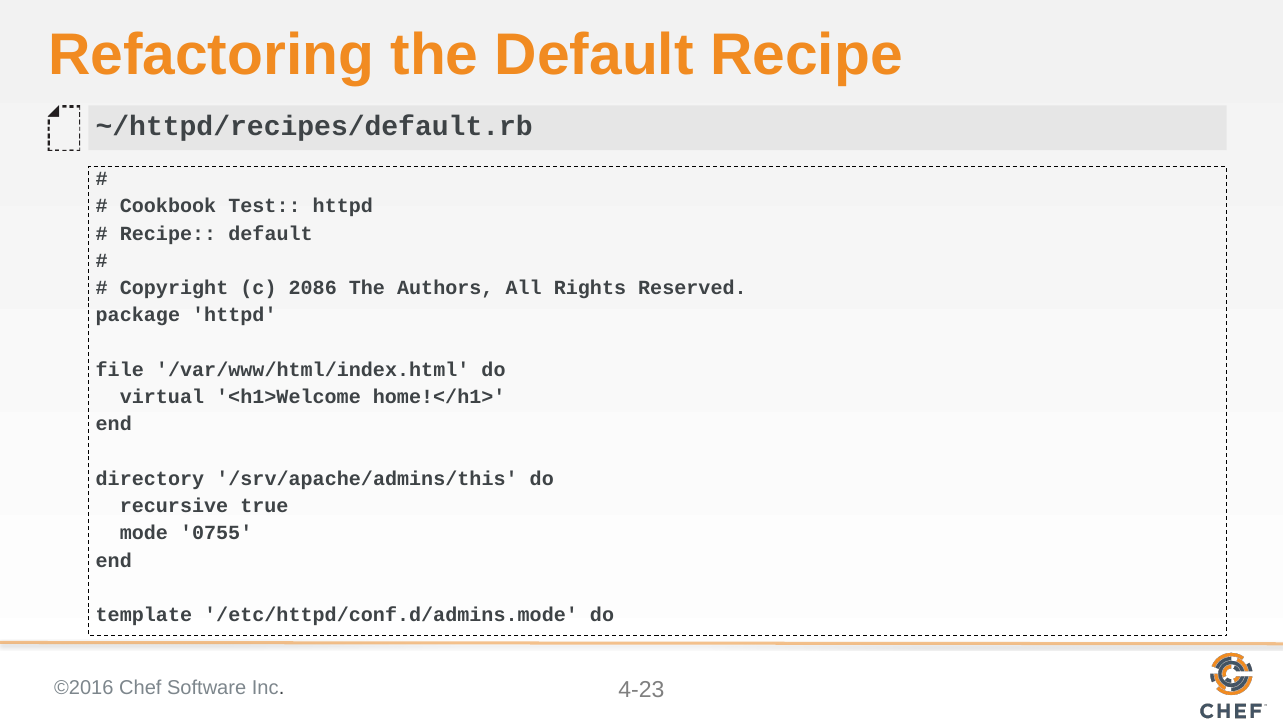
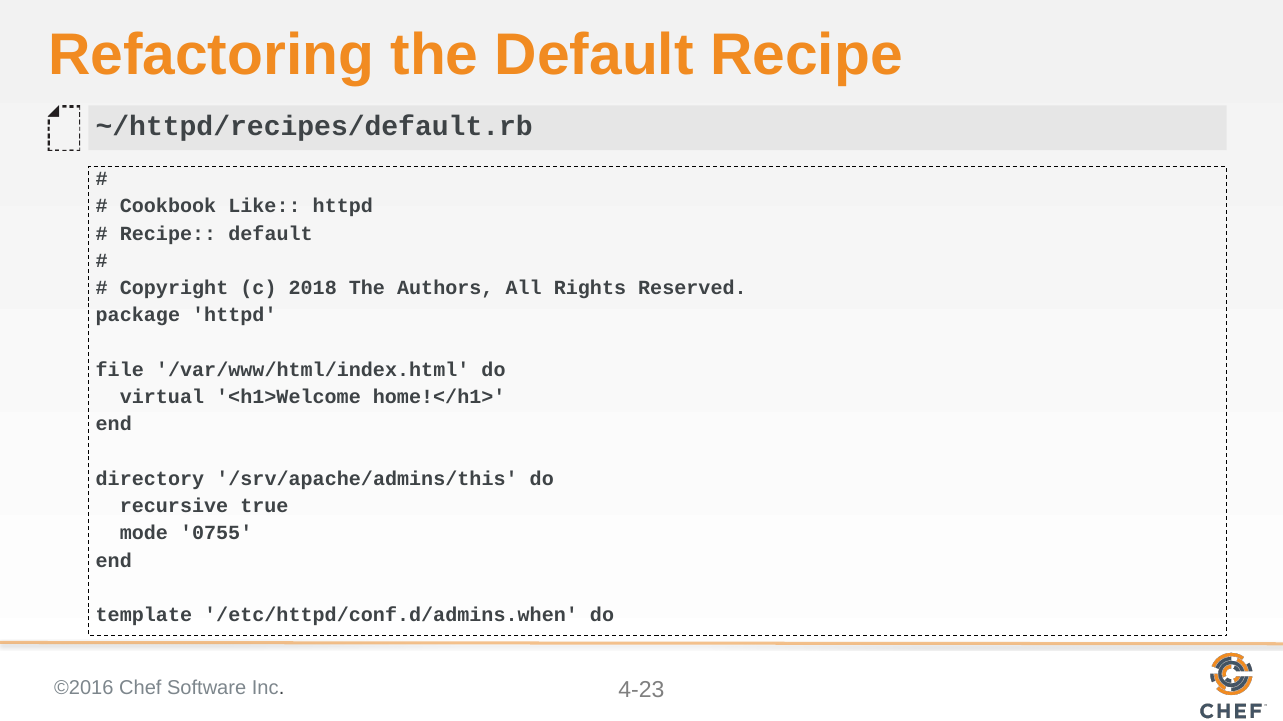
Test: Test -> Like (264, 207)
2086: 2086 -> 2018 (313, 288)
/etc/httpd/conf.d/admins.mode: /etc/httpd/conf.d/admins.mode -> /etc/httpd/conf.d/admins.when (391, 616)
